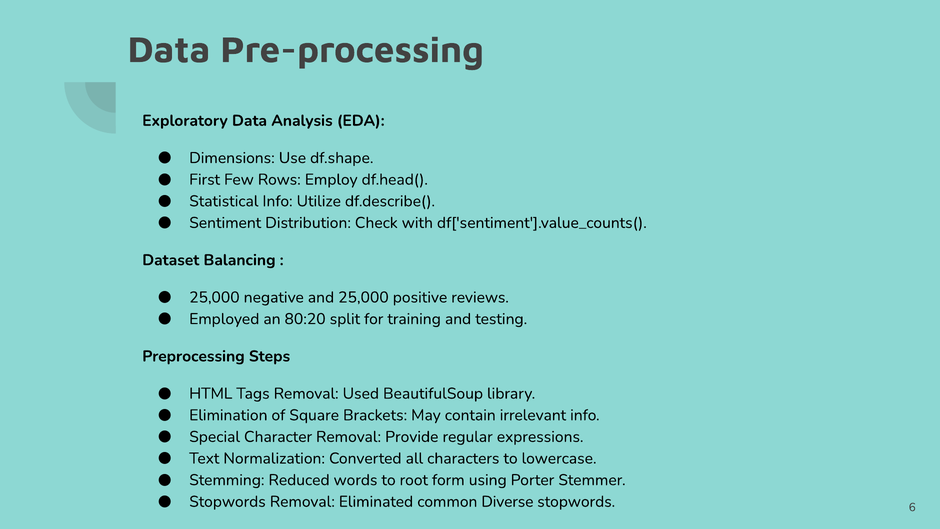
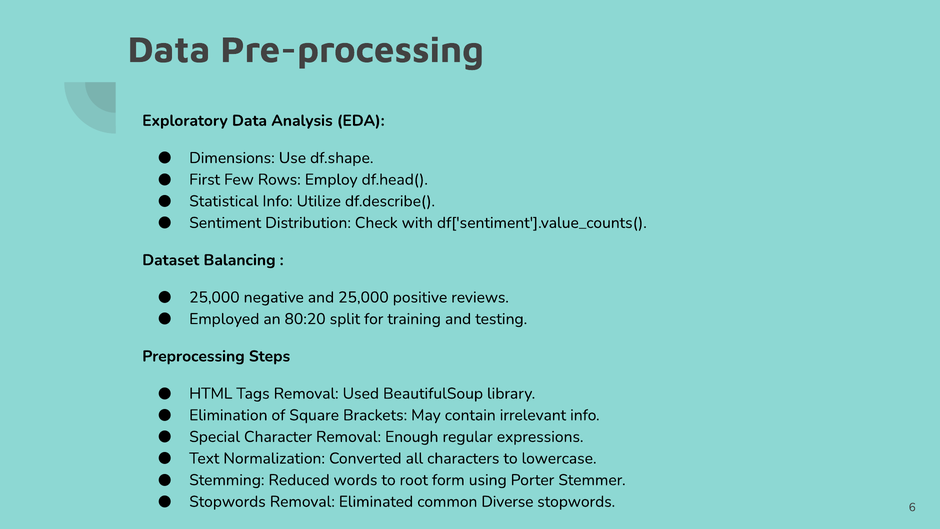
Provide: Provide -> Enough (412, 437)
